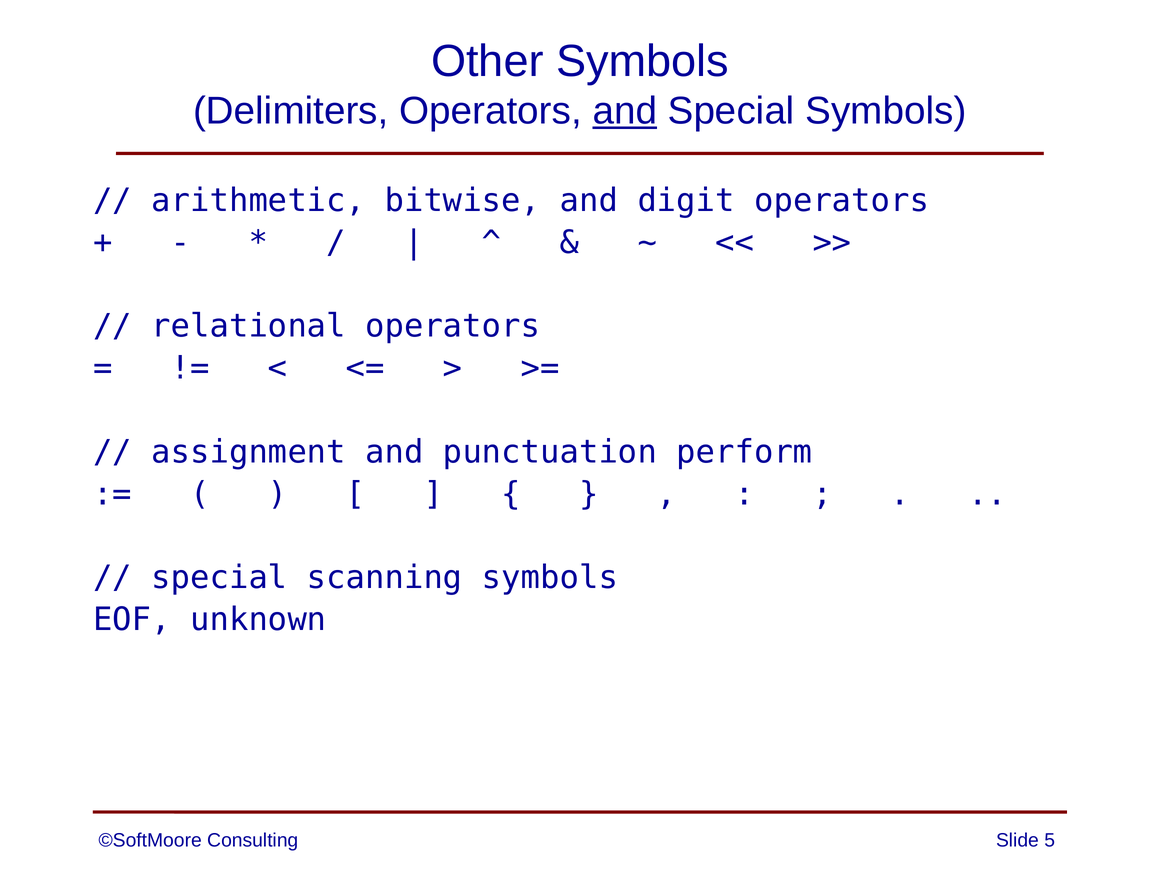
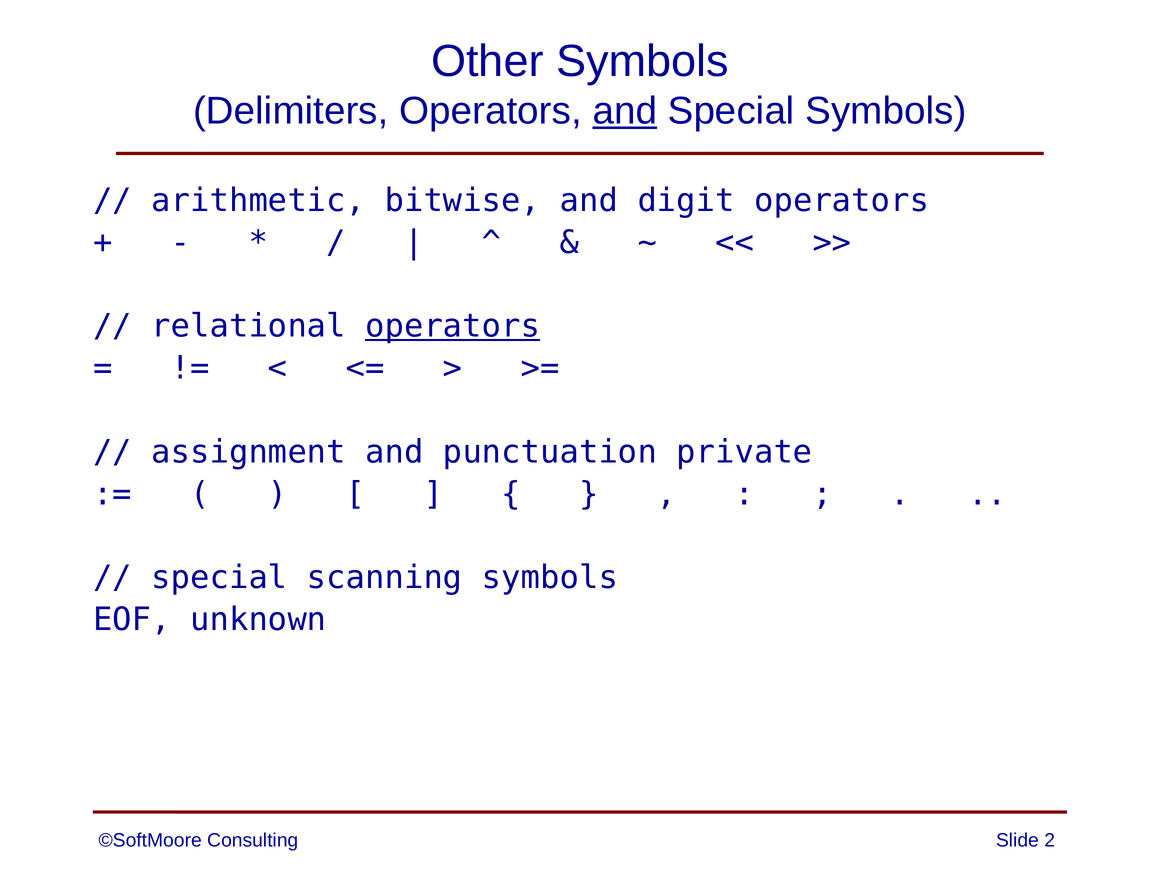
operators underline: none -> present (453, 326)
perform: perform -> private (744, 452)
5: 5 -> 2 (1050, 840)
